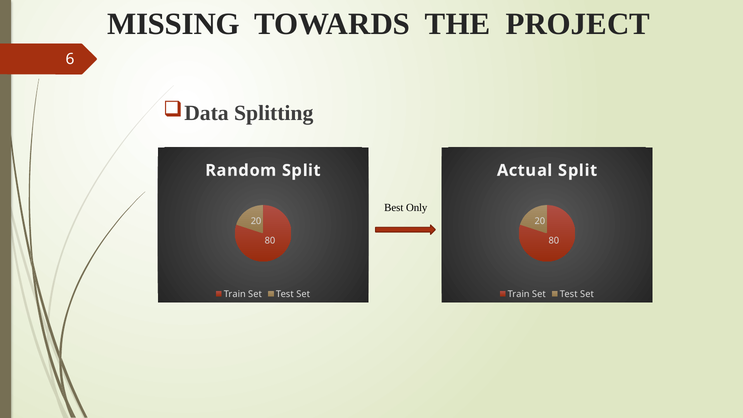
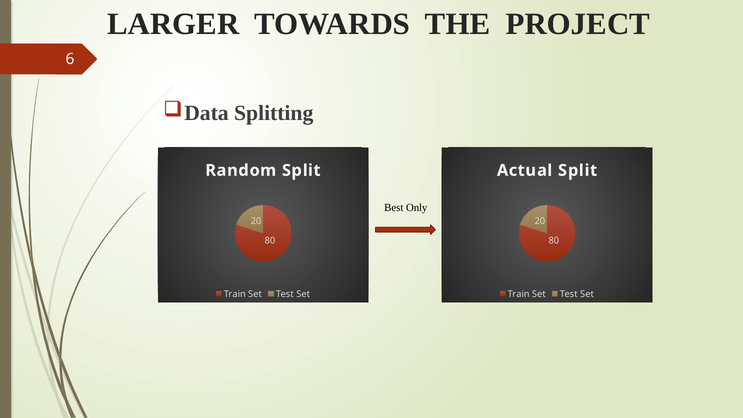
MISSING: MISSING -> LARGER (173, 24)
